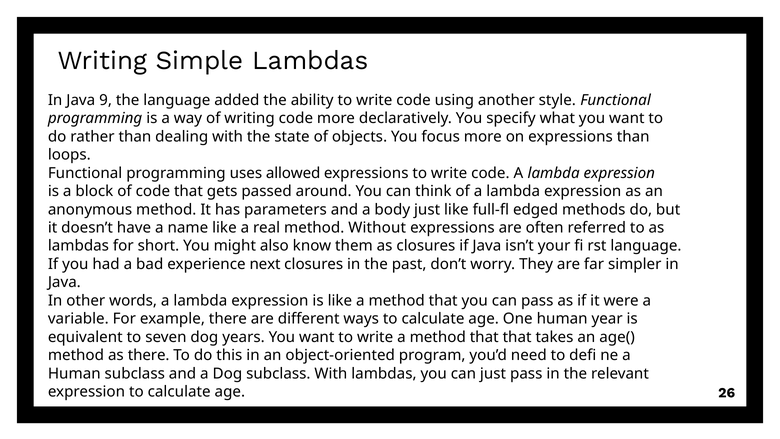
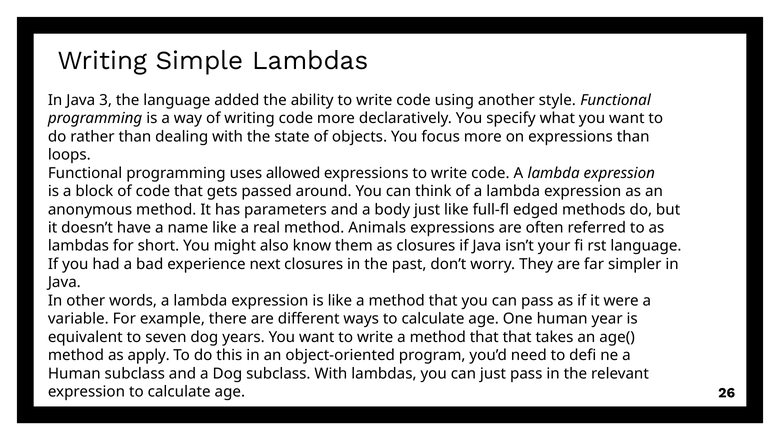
9: 9 -> 3 (106, 100)
Without: Without -> Animals (377, 228)
as there: there -> apply (149, 355)
